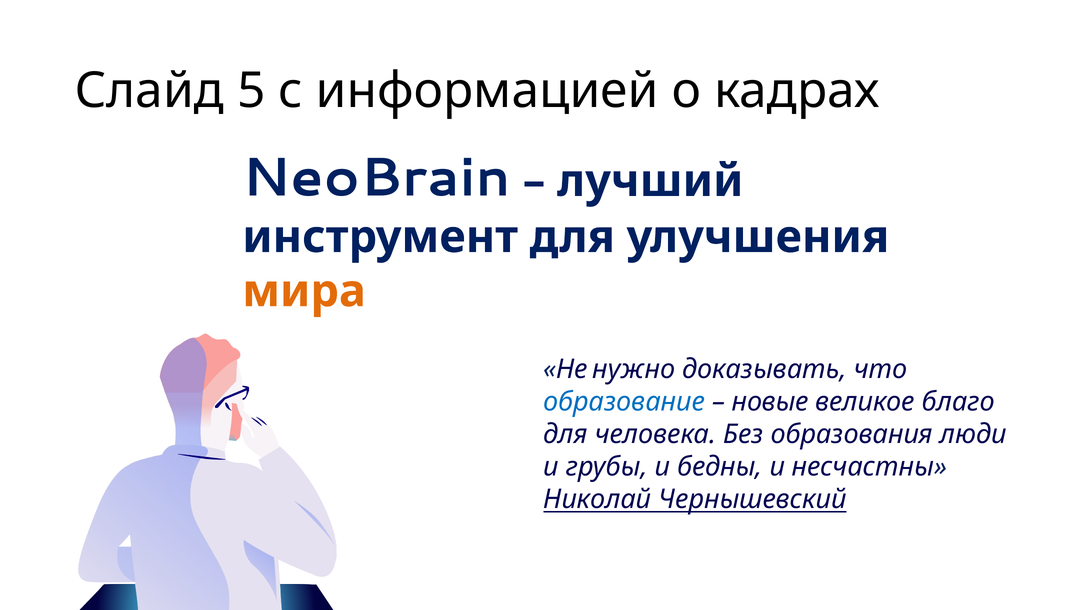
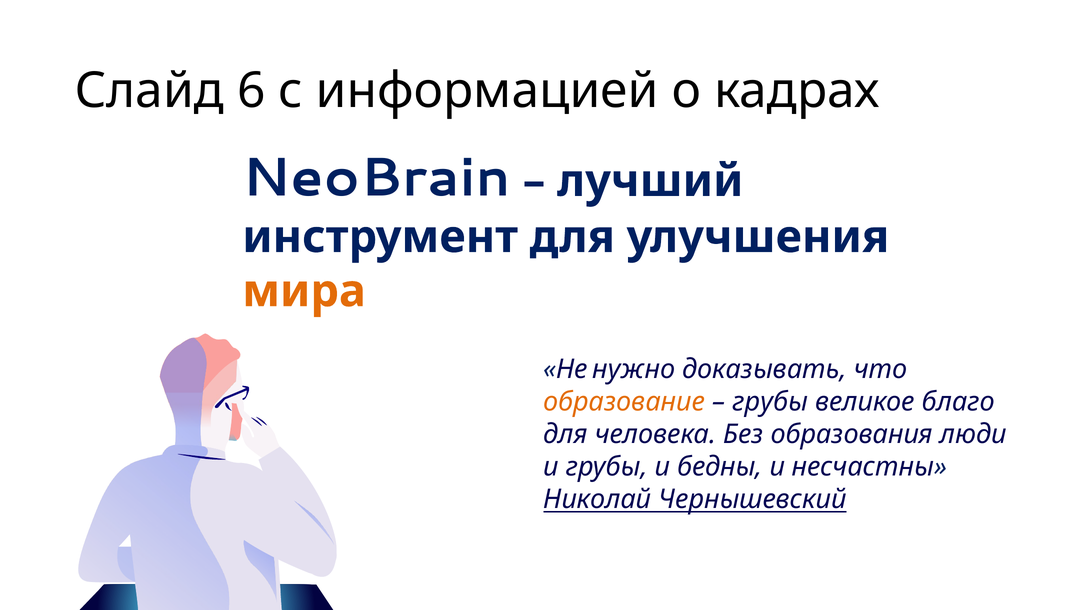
5: 5 -> 6 (251, 91)
образование colour: blue -> orange (624, 402)
новые: новые -> грубы (770, 402)
